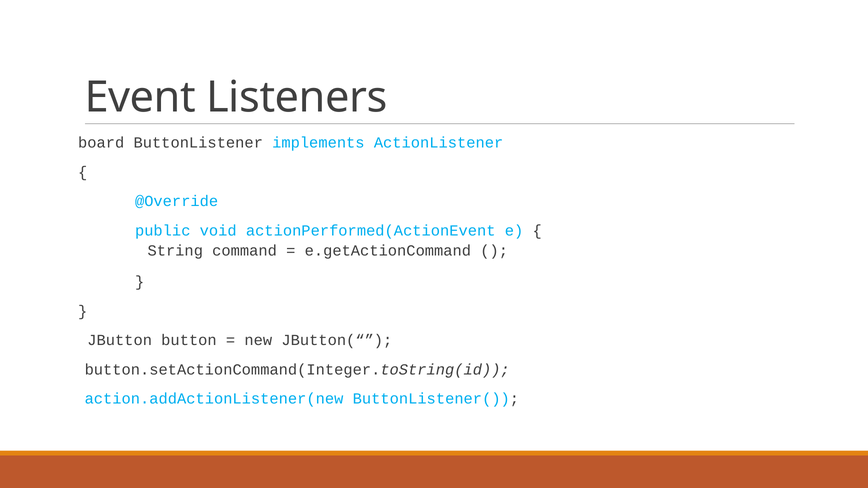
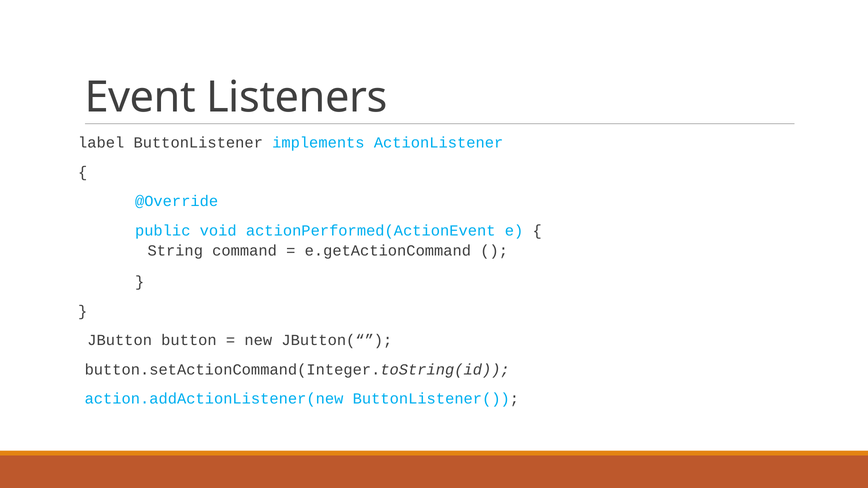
board: board -> label (101, 143)
